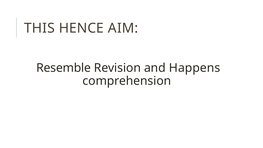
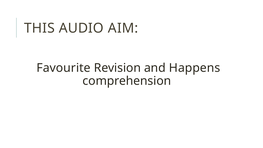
HENCE: HENCE -> AUDIO (81, 28)
Resemble: Resemble -> Favourite (63, 68)
